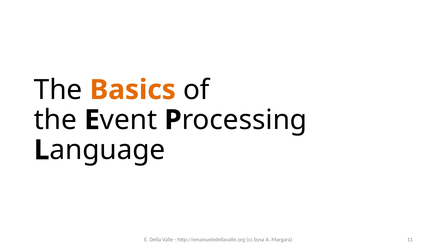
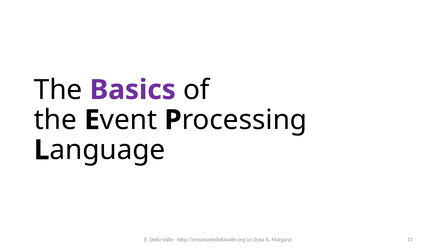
Basics colour: orange -> purple (133, 90)
